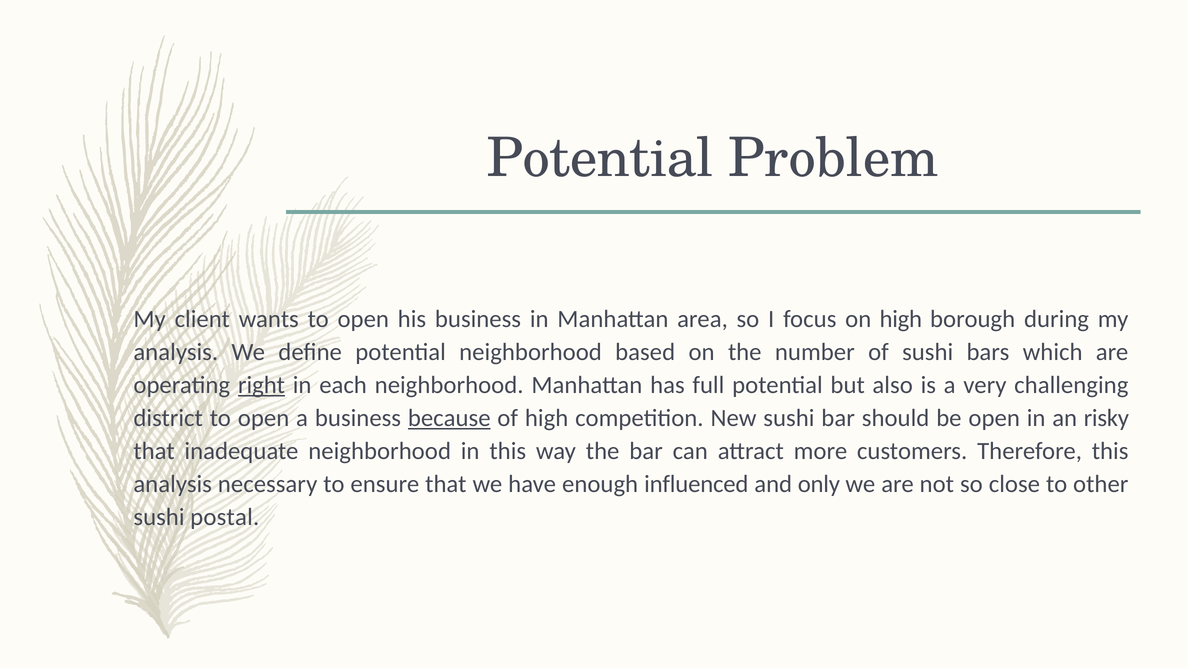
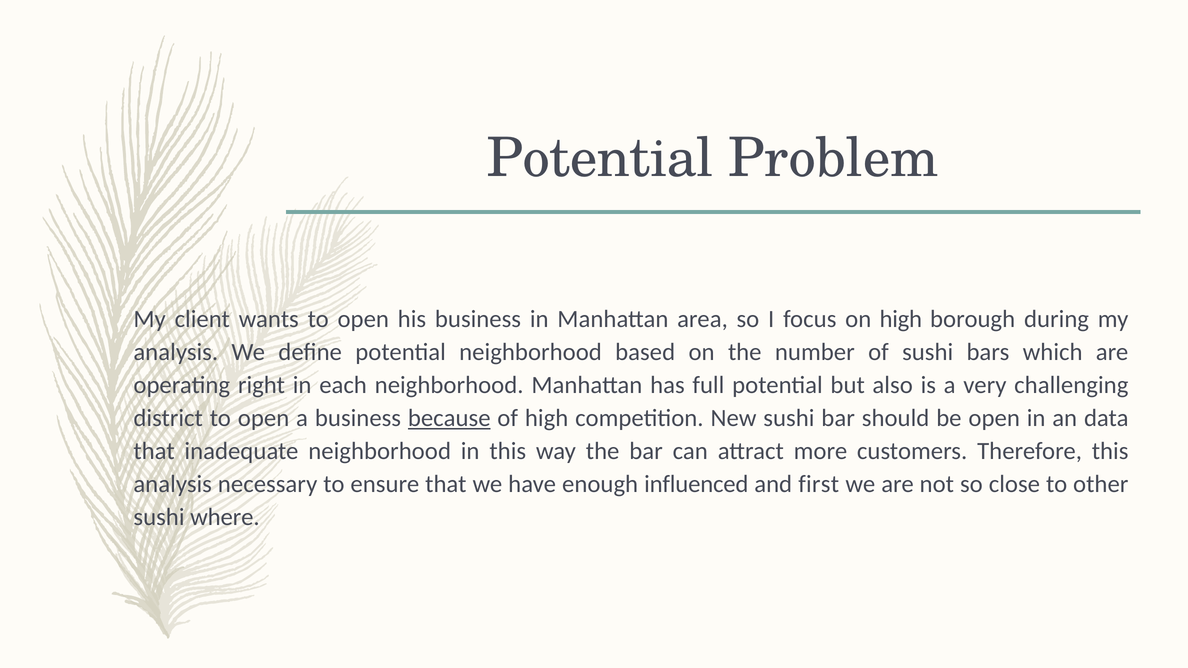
right underline: present -> none (261, 385)
risky: risky -> data (1106, 418)
only: only -> first (819, 484)
postal: postal -> where (225, 517)
